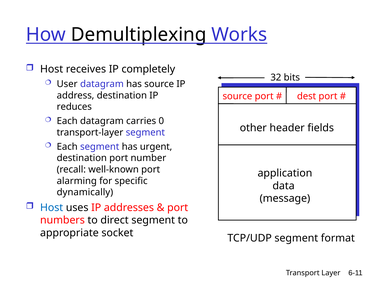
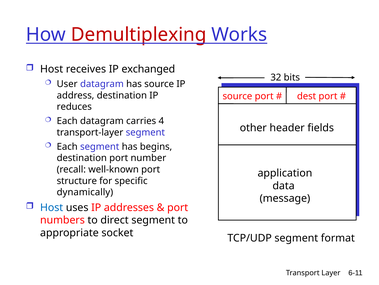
Demultiplexing colour: black -> red (139, 34)
completely: completely -> exchanged (148, 69)
0: 0 -> 4 (161, 121)
urgent: urgent -> begins (156, 146)
alarming: alarming -> structure (77, 180)
